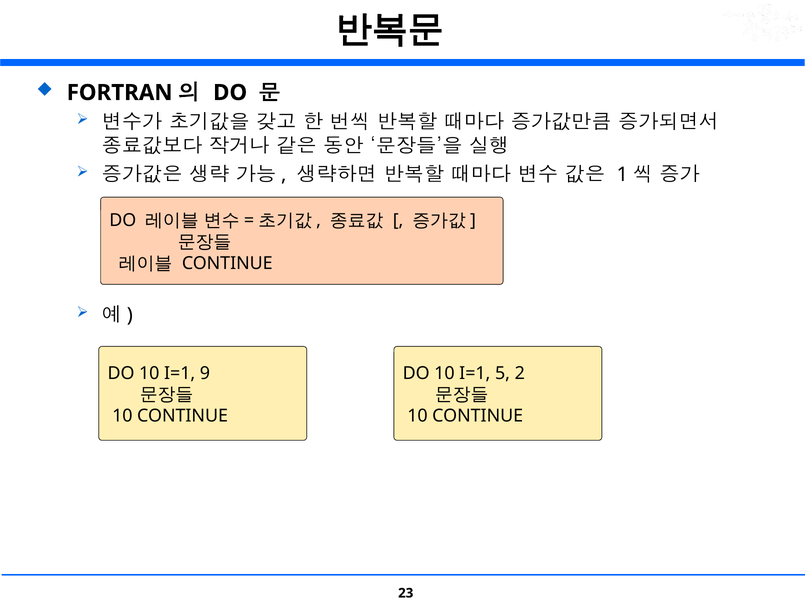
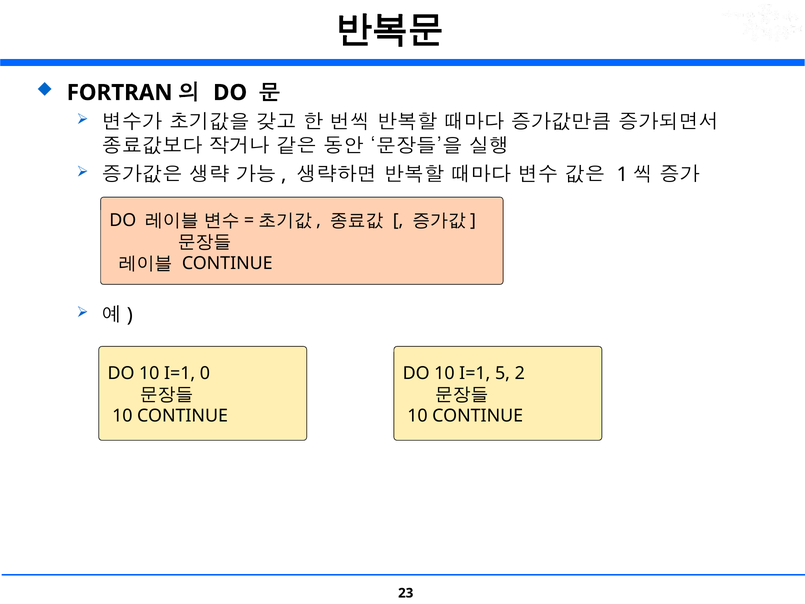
9: 9 -> 0 (205, 373)
